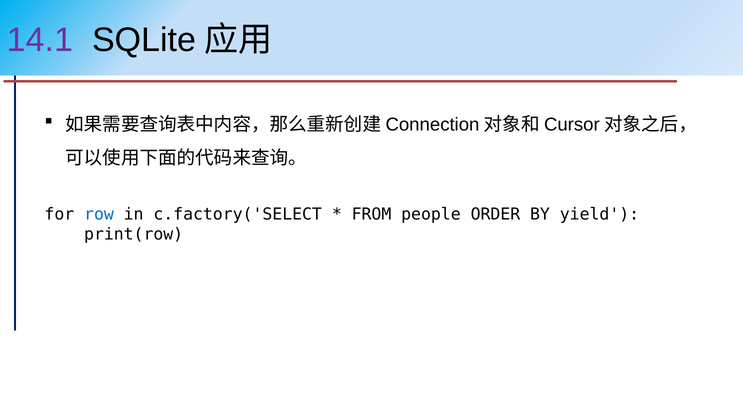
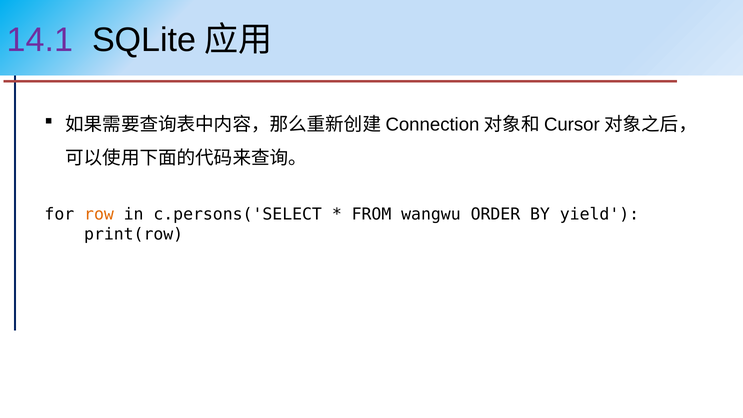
row colour: blue -> orange (99, 214)
c.factory('SELECT: c.factory('SELECT -> c.persons('SELECT (238, 214)
people: people -> wangwu (431, 214)
